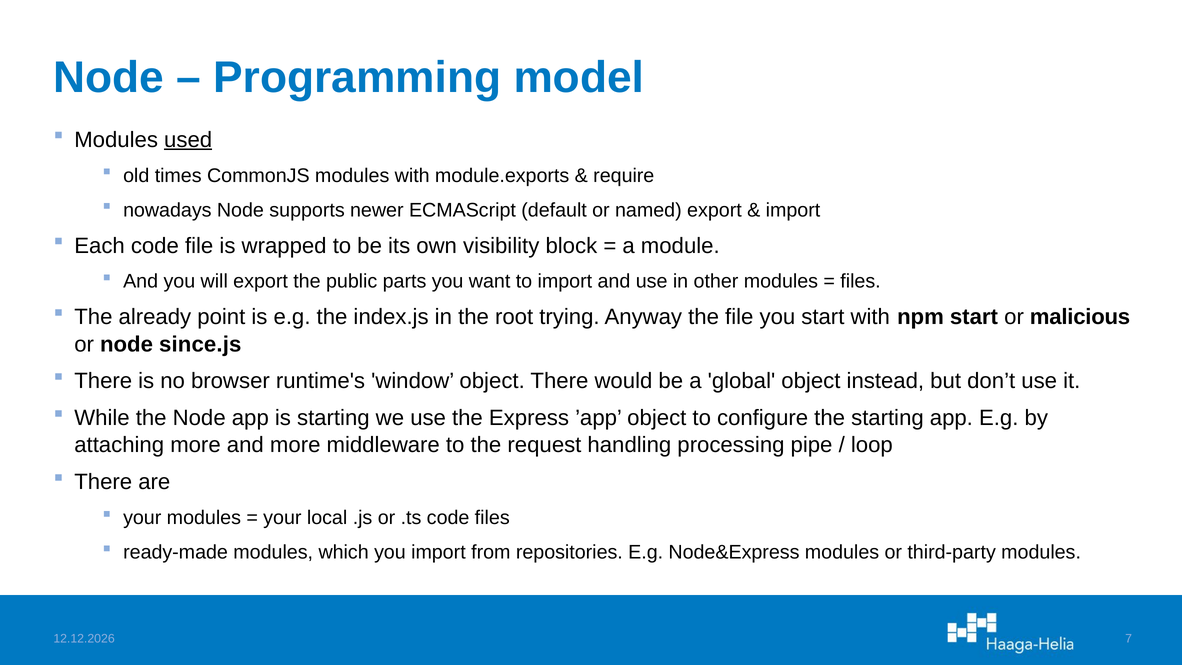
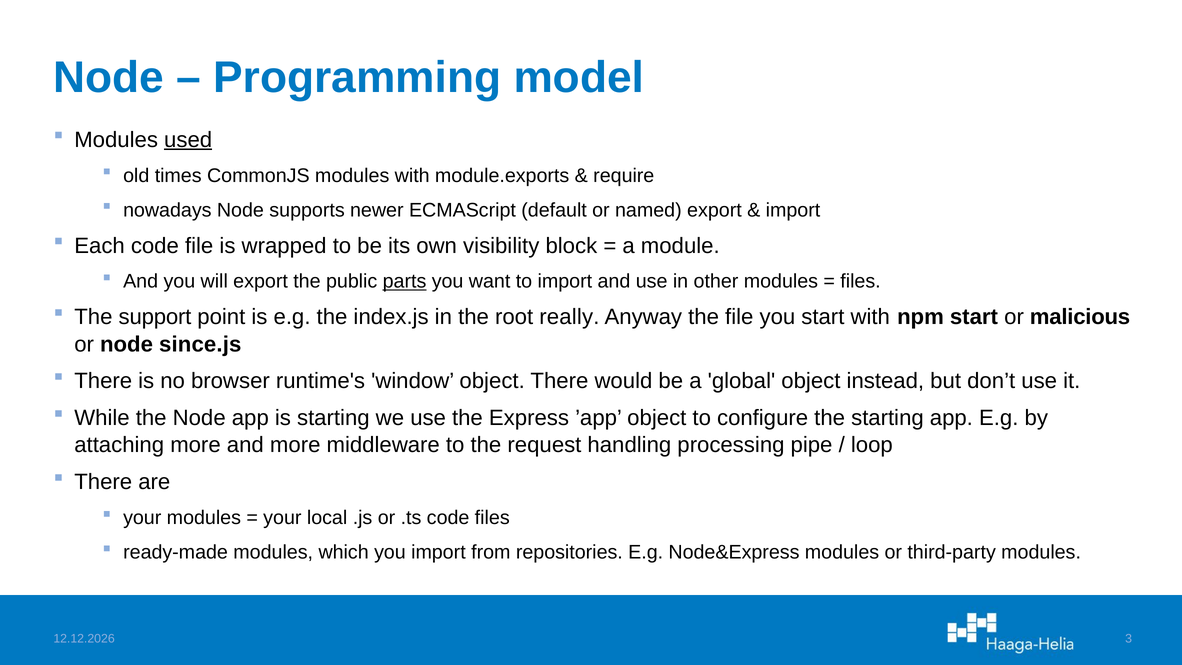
parts underline: none -> present (405, 281)
already: already -> support (155, 317)
trying: trying -> really (569, 317)
7: 7 -> 3 (1129, 638)
